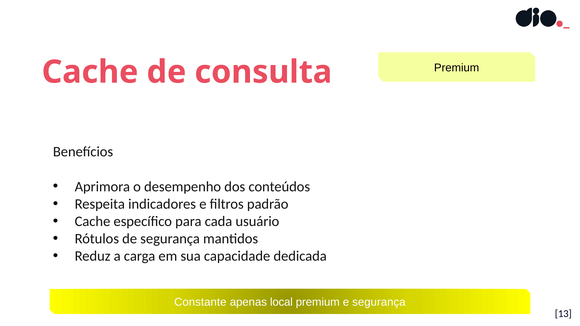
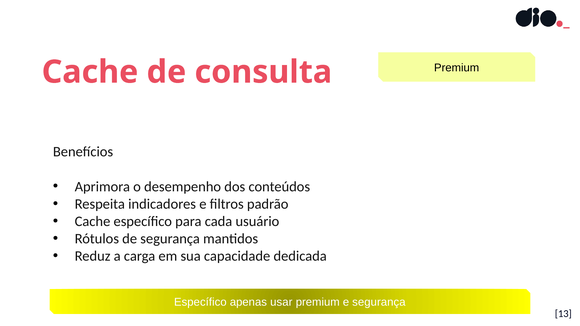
Constante: Constante -> Específico (200, 302)
local: local -> usar (281, 302)
